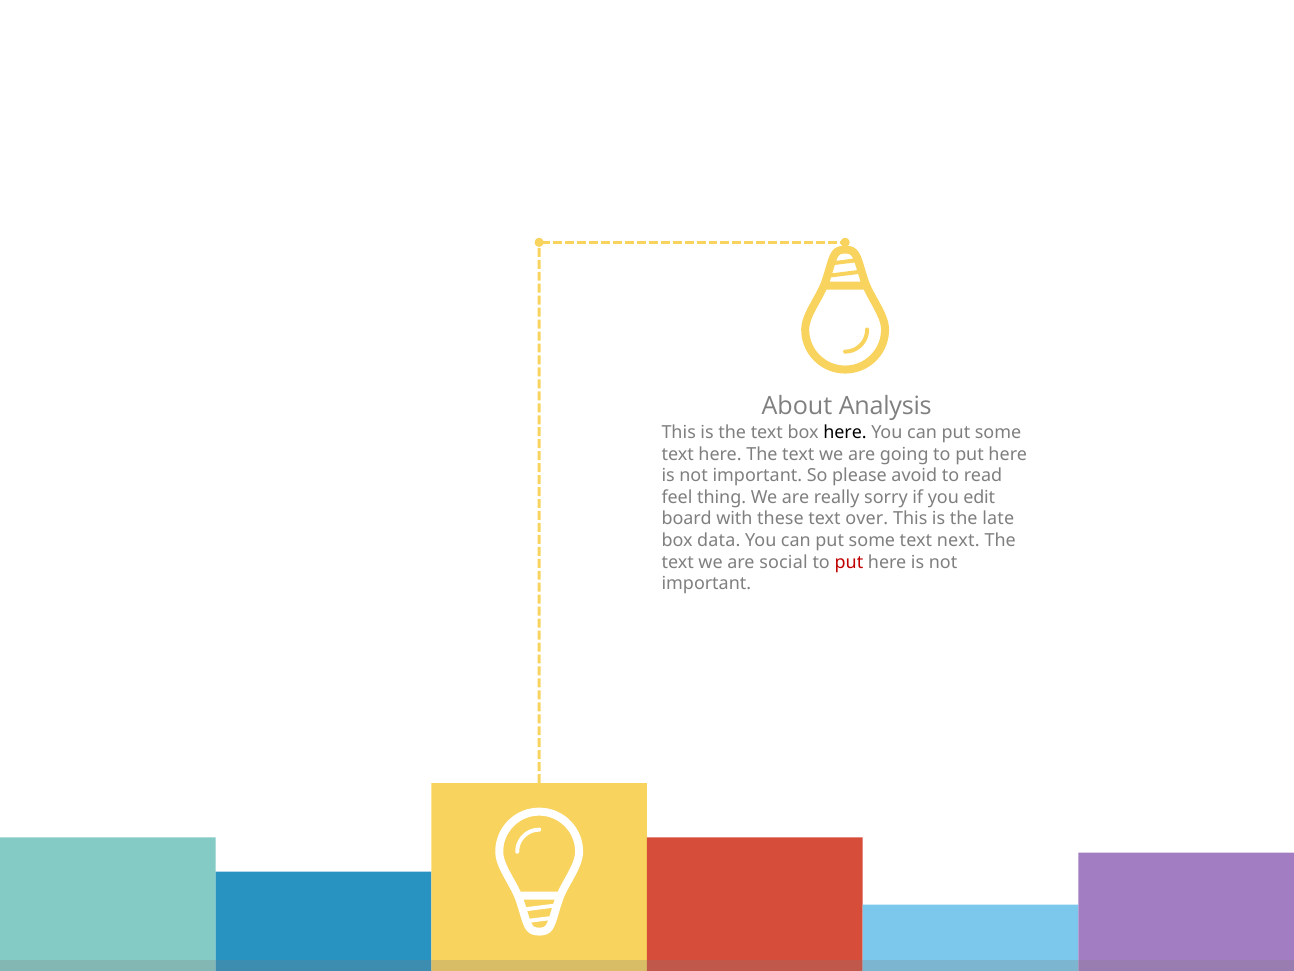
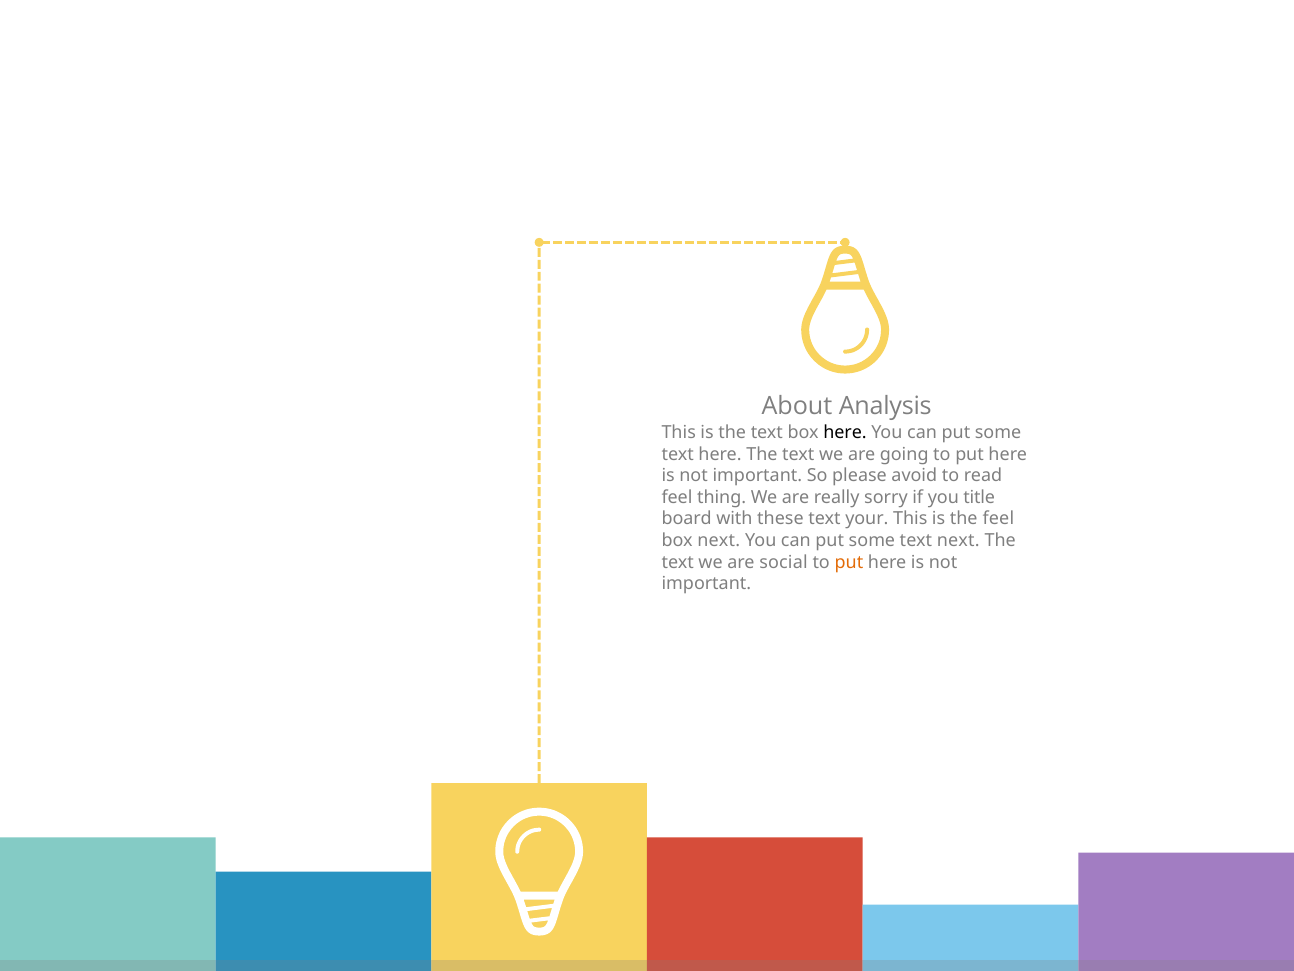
edit: edit -> title (979, 497)
over: over -> your (867, 519)
the late: late -> feel (998, 519)
box data: data -> next (719, 540)
put colour: red -> orange (849, 562)
